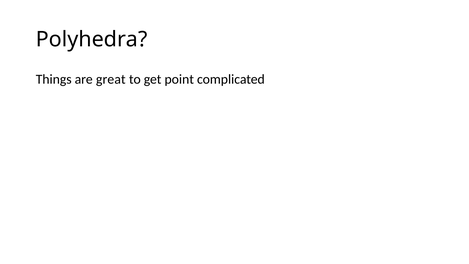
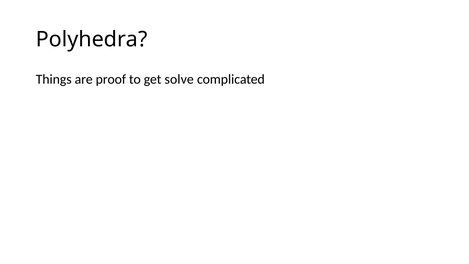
great: great -> proof (111, 79)
point: point -> solve (179, 79)
